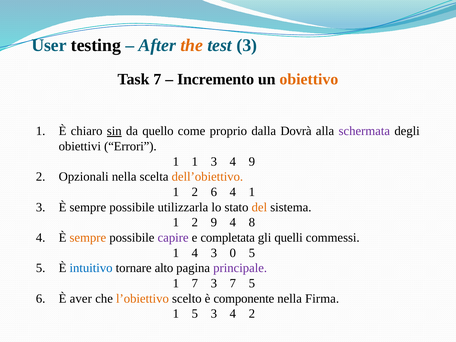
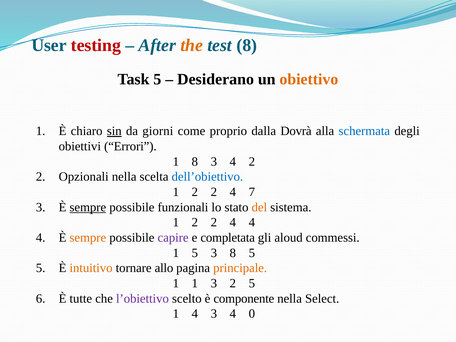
testing colour: black -> red (96, 45)
test 3: 3 -> 8 (247, 45)
Task 7: 7 -> 5 (157, 79)
Incremento: Incremento -> Desiderano (216, 79)
quello: quello -> giorni (158, 131)
schermata colour: purple -> blue (364, 131)
1 1: 1 -> 8 (195, 162)
4 9: 9 -> 2 (252, 162)
dell’obiettivo colour: orange -> blue (207, 177)
6: 6 -> 2 (214, 192)
4 1: 1 -> 7 (252, 192)
sempre underline: none -> present (88, 207)
utilizzarla: utilizzarla -> funzionali (183, 207)
9: 9 -> 2 (214, 222)
8: 8 -> 4 (252, 222)
quelli: quelli -> aloud (289, 238)
1 4: 4 -> 5 (195, 253)
3 0: 0 -> 8 (233, 253)
intuitivo colour: blue -> orange (91, 268)
alto: alto -> allo (164, 268)
principale colour: purple -> orange (240, 268)
1 7: 7 -> 1 (195, 283)
3 7: 7 -> 2 (233, 283)
aver: aver -> tutte (81, 299)
l’obiettivo colour: orange -> purple (142, 299)
Firma: Firma -> Select (322, 299)
1 5: 5 -> 4 (195, 314)
4 2: 2 -> 0 (252, 314)
